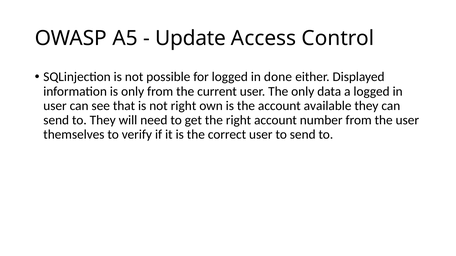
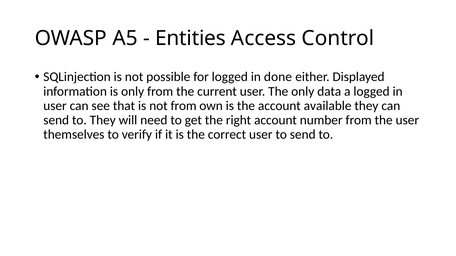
Update: Update -> Entities (191, 38)
not right: right -> from (184, 106)
